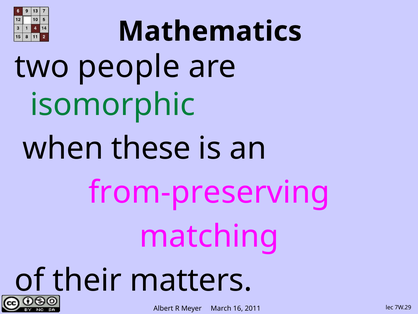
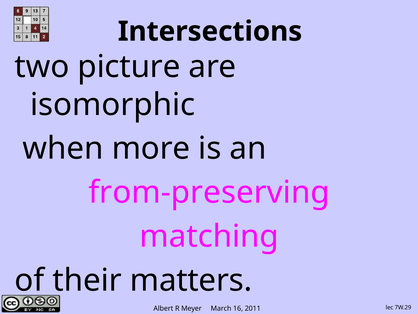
Mathematics: Mathematics -> Intersections (210, 31)
people: people -> picture (129, 67)
isomorphic colour: green -> black (113, 104)
these: these -> more (151, 148)
